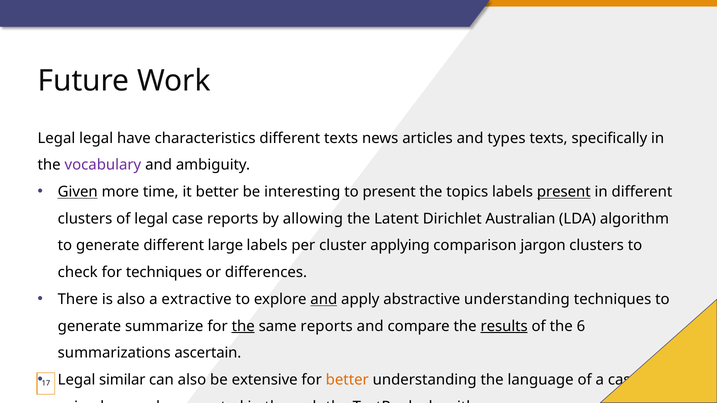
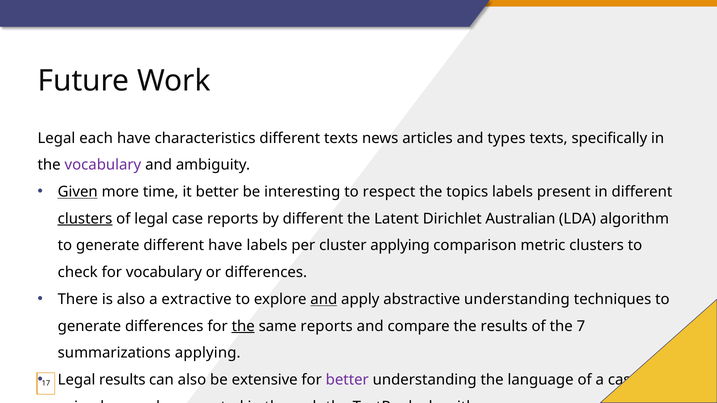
Legal legal: legal -> each (96, 138)
to present: present -> respect (389, 192)
present underline: present -> none (564, 192)
clusters underline: none -> present (85, 219)
by allowing: allowing -> different (313, 219)
different large: large -> have (225, 246)
jargon: jargon -> metric (543, 246)
for techniques: techniques -> vocabulary (164, 273)
generate summarize: summarize -> differences (164, 326)
results underline: present -> none (504, 326)
6: 6 -> 7 (581, 326)
summarizations ascertain: ascertain -> applying (208, 353)
Legal similar: similar -> results (122, 380)
better colour: orange -> purple (347, 380)
